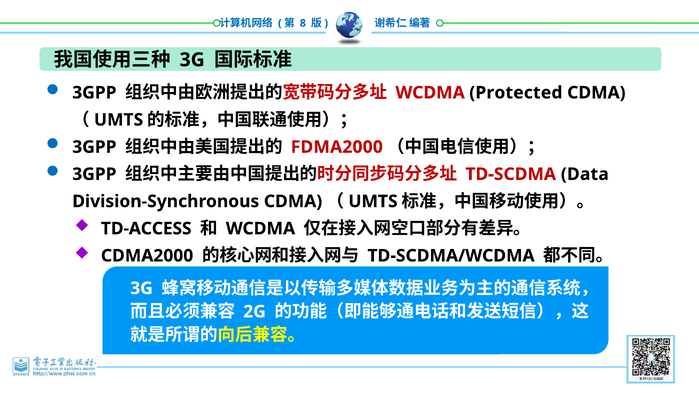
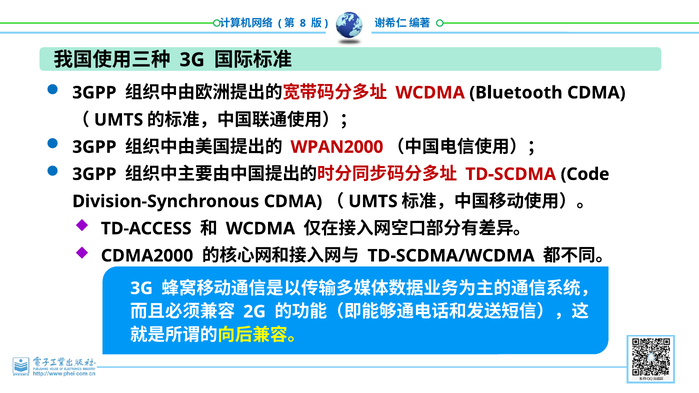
Protected: Protected -> Bluetooth (516, 93)
FDMA2000: FDMA2000 -> WPAN2000 (337, 147)
Data: Data -> Code (585, 174)
